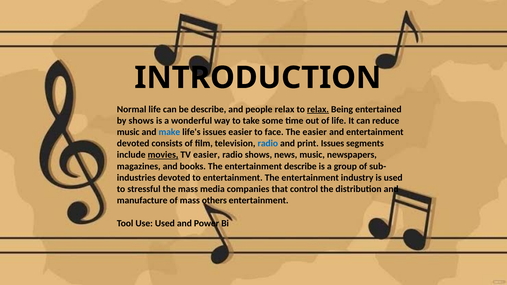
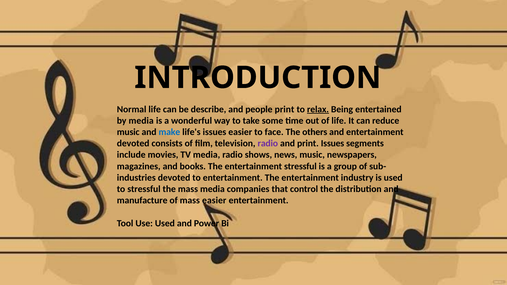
people relax: relax -> print (285, 109)
by shows: shows -> media (141, 121)
The easier: easier -> others (315, 132)
radio colour: blue -> purple (268, 144)
movies underline: present -> none (163, 155)
TV easier: easier -> media (207, 155)
entertainment describe: describe -> stressful (300, 166)
mass others: others -> easier (214, 201)
